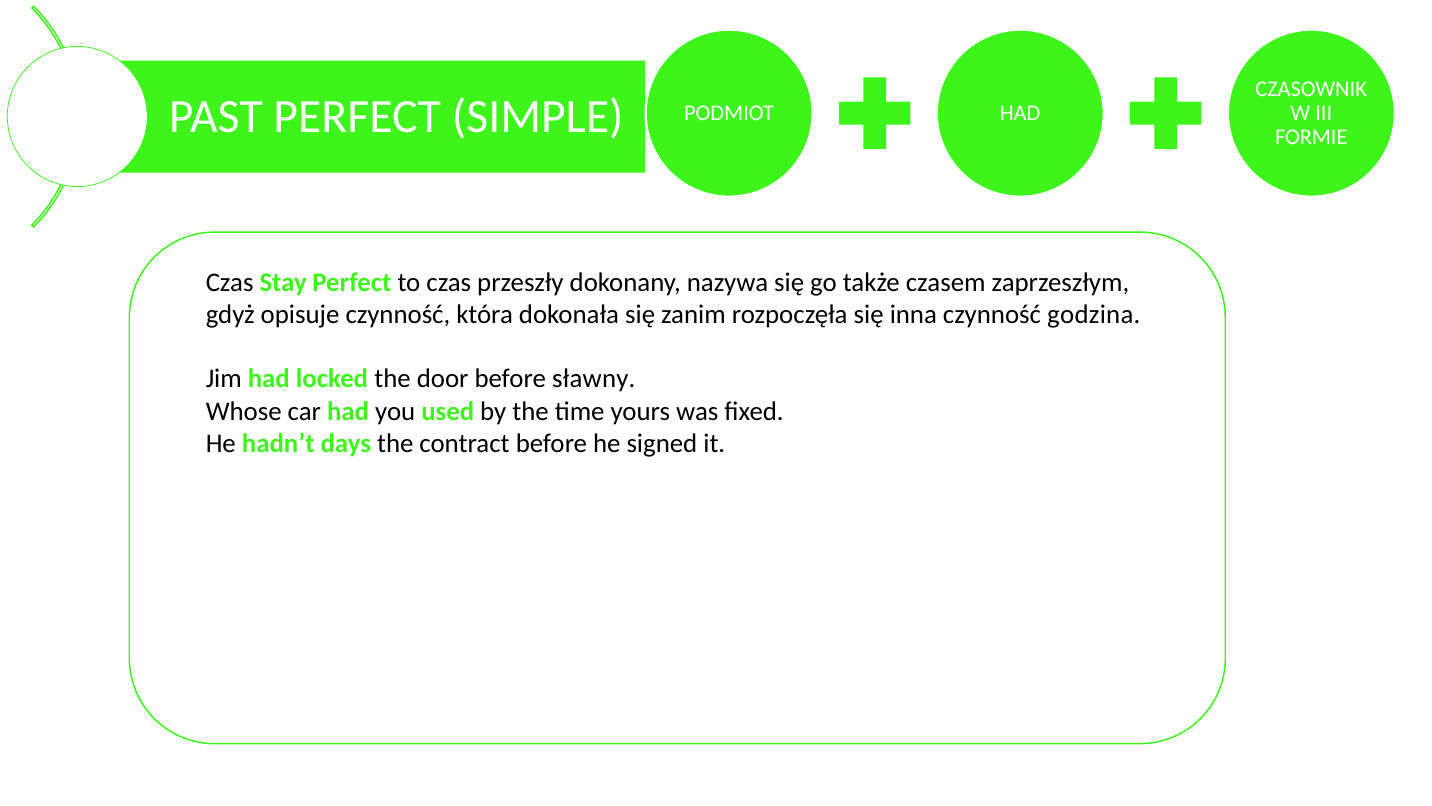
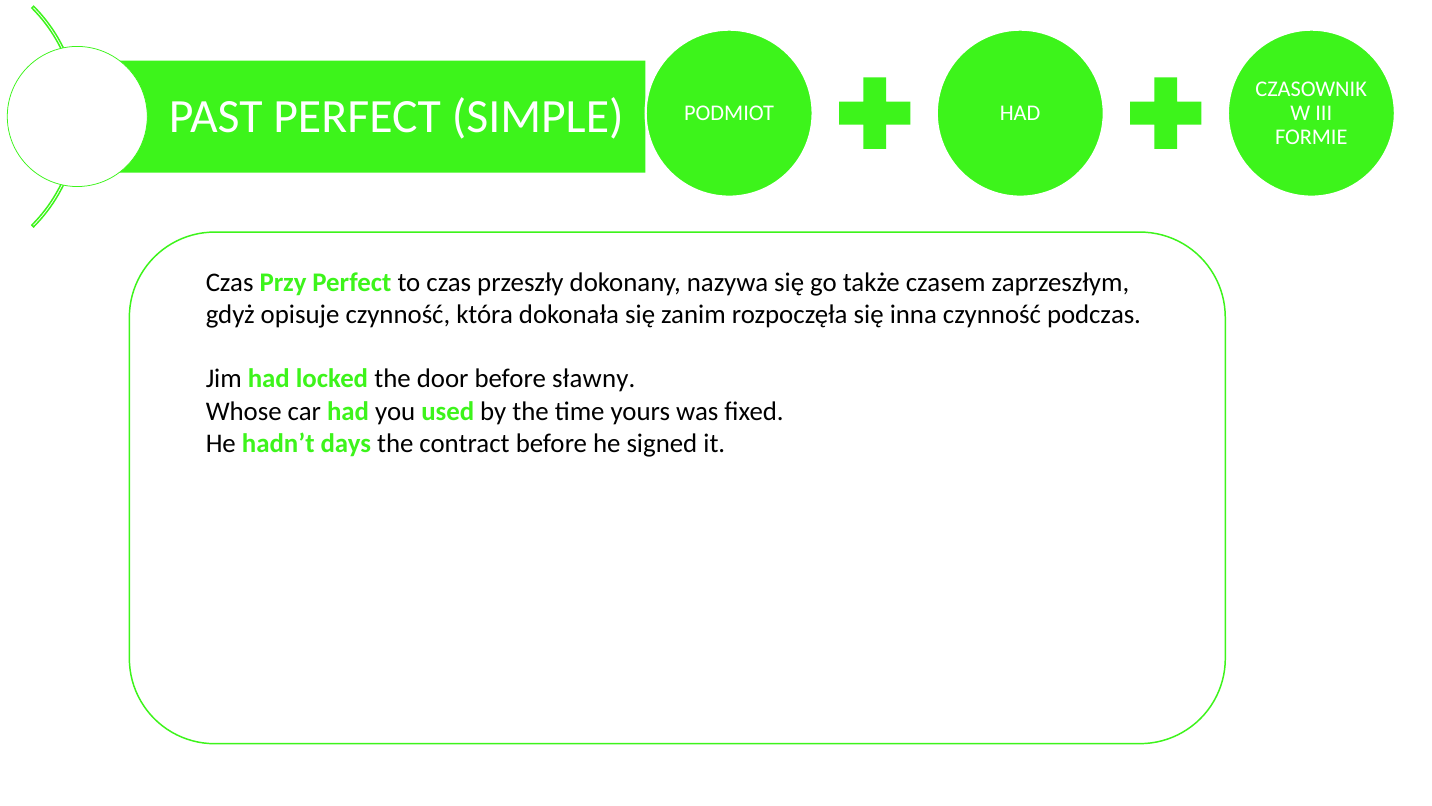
Stay: Stay -> Przy (283, 282)
godzina: godzina -> podczas (1094, 314)
